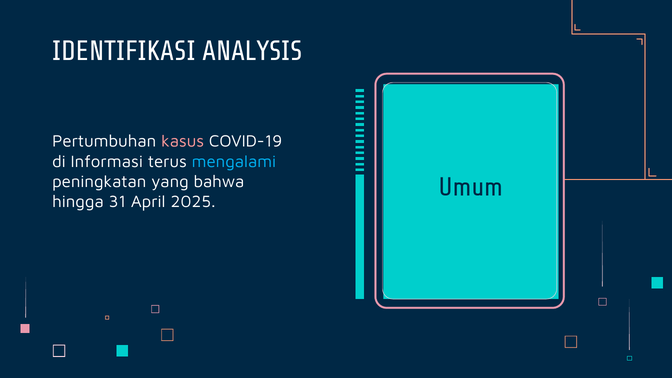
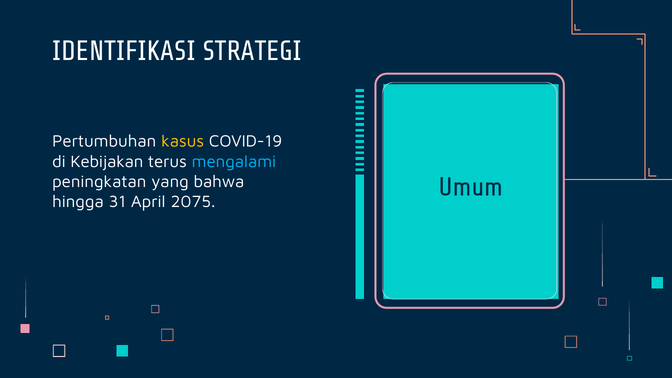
ANALYSIS: ANALYSIS -> STRATEGI (252, 51)
kasus colour: pink -> yellow (183, 141)
Informasi: Informasi -> Kebijakan (107, 162)
2025: 2025 -> 2075 (193, 202)
